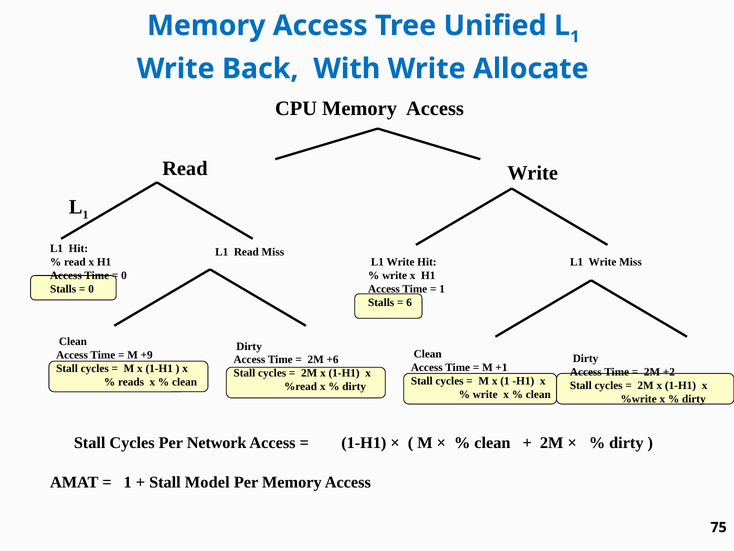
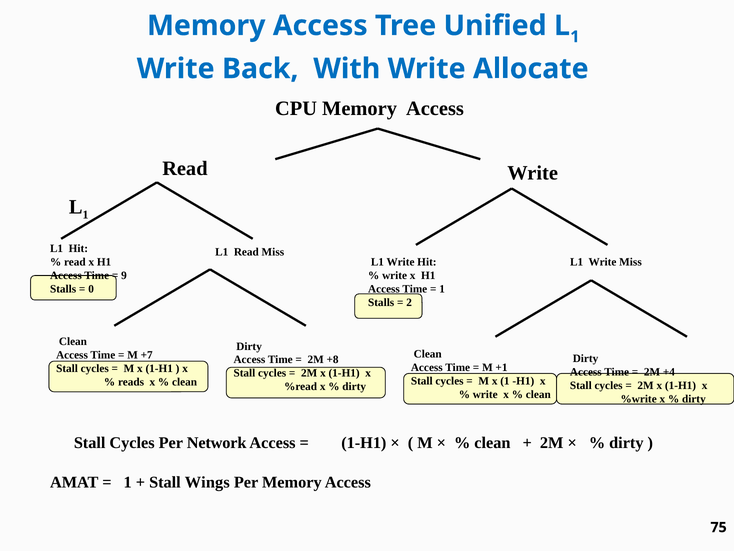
0: 0 -> 9 (124, 275)
6: 6 -> 2 (409, 302)
+9: +9 -> +7 (147, 355)
+6: +6 -> +8 (333, 359)
+2: +2 -> +4 (669, 372)
Model: Model -> Wings (207, 482)
